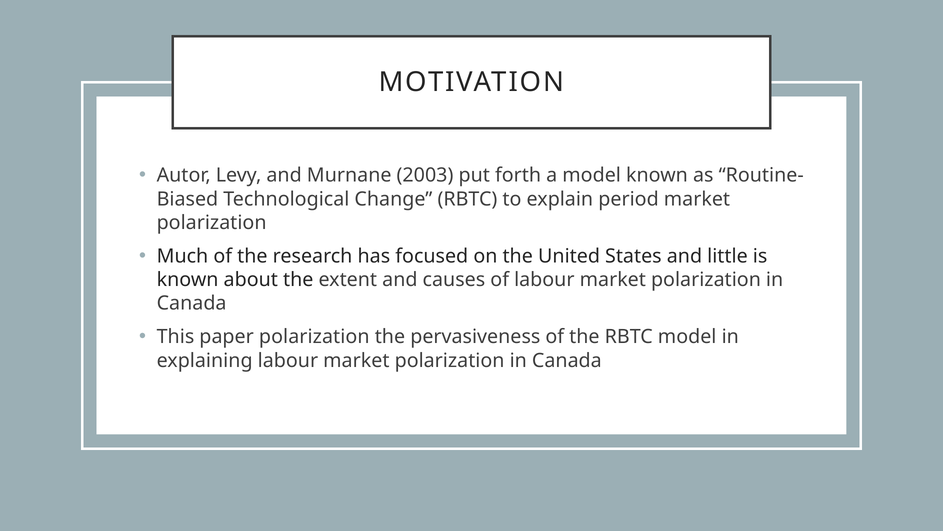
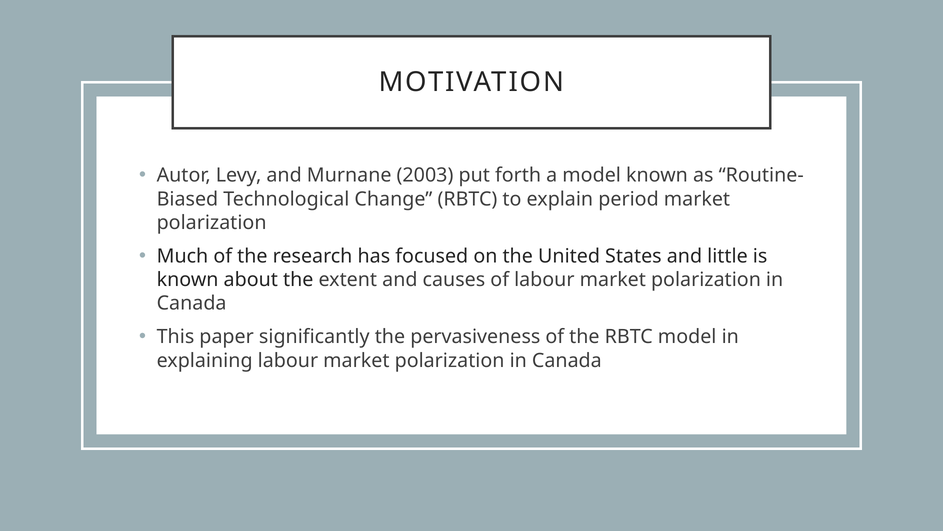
paper polarization: polarization -> significantly (314, 337)
